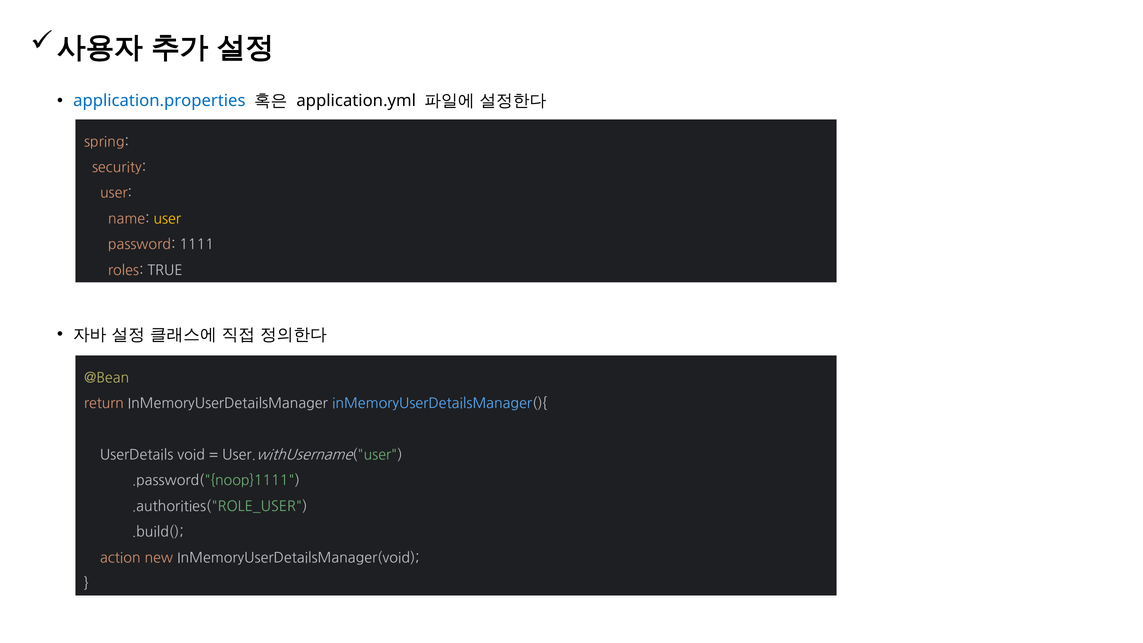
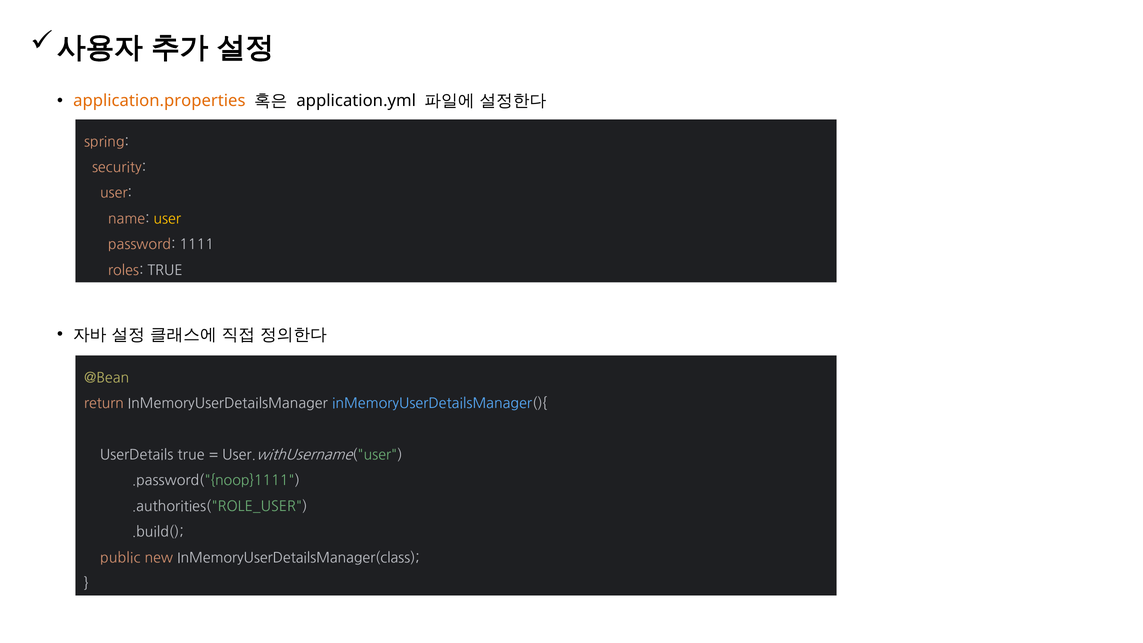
application.properties colour: blue -> orange (159, 101)
UserDetails void: void -> true (191, 455)
action: action -> public (120, 558)
InMemoryUserDetailsManager(void: InMemoryUserDetailsManager(void -> InMemoryUserDetailsManager(class (298, 558)
